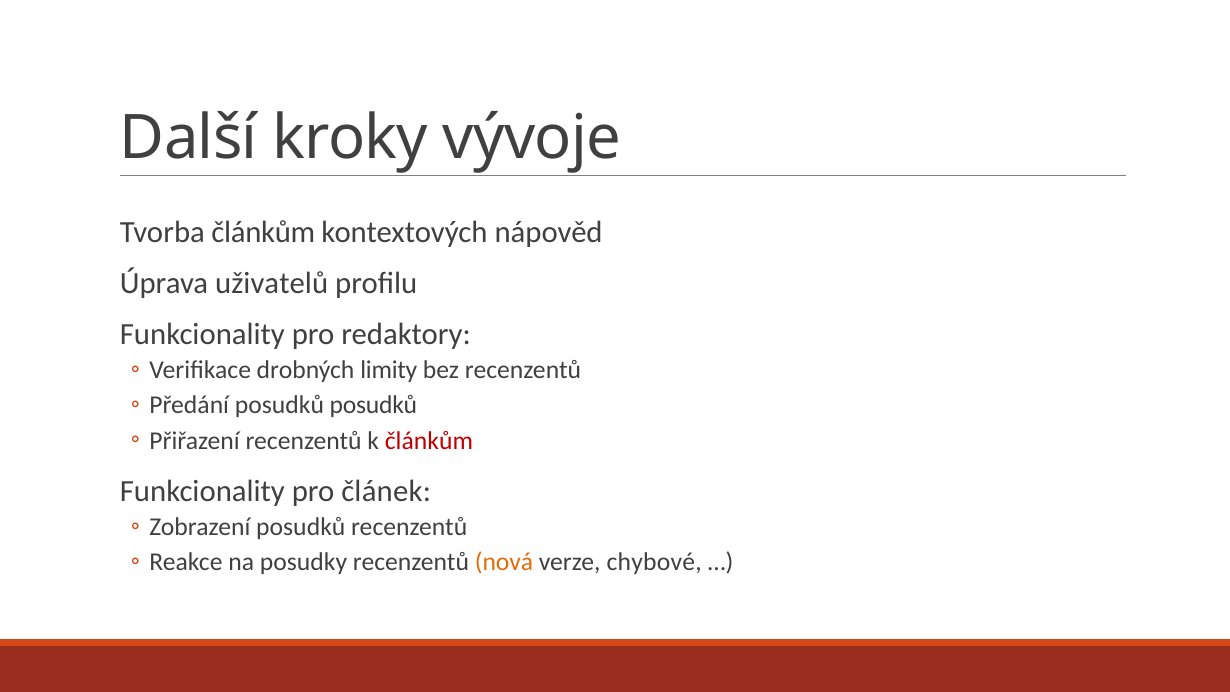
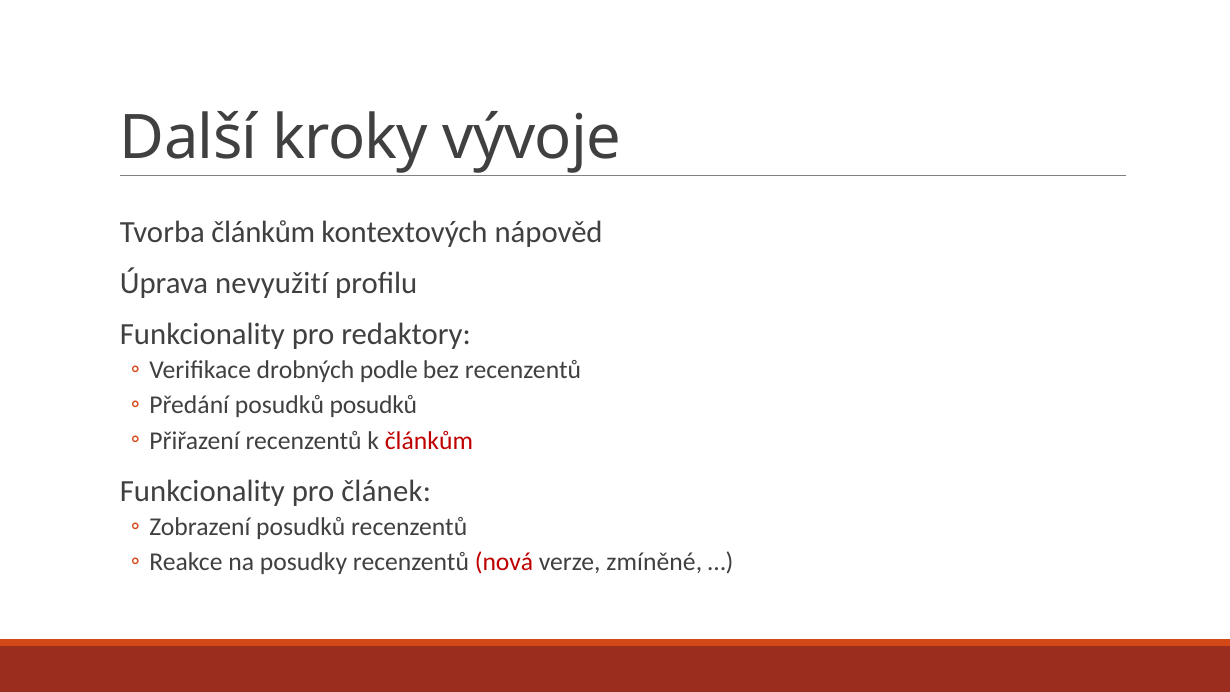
uživatelů: uživatelů -> nevyužití (272, 283)
limity: limity -> podle (389, 370)
nová colour: orange -> red (504, 562)
chybové: chybové -> zmíněné (654, 562)
